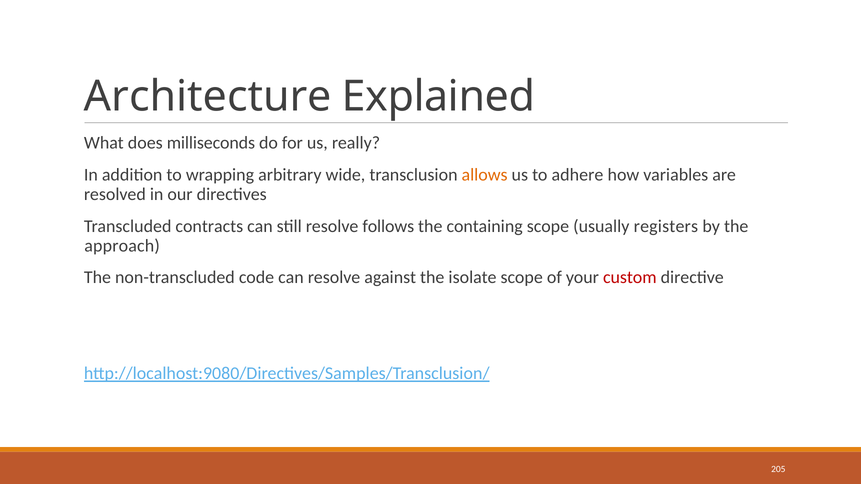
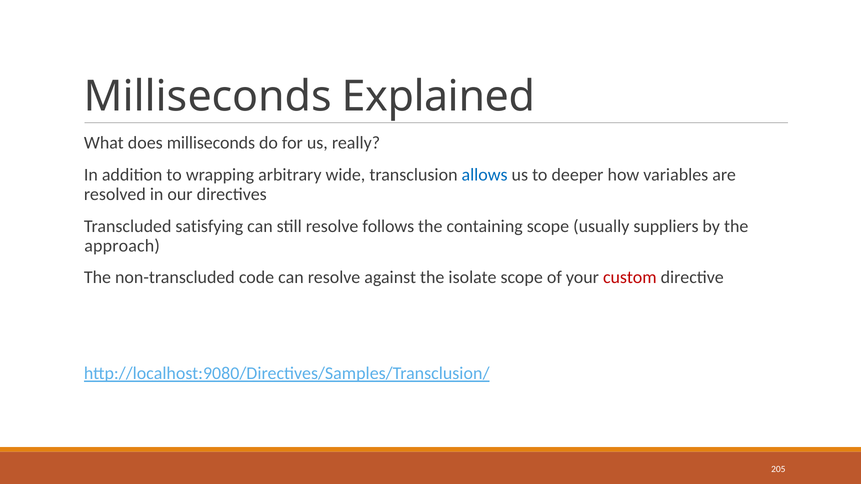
Architecture: Architecture -> Milliseconds (208, 96)
allows colour: orange -> blue (485, 175)
adhere: adhere -> deeper (578, 175)
contracts: contracts -> satisfying (209, 226)
registers: registers -> suppliers (666, 226)
